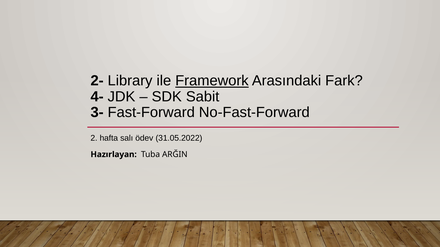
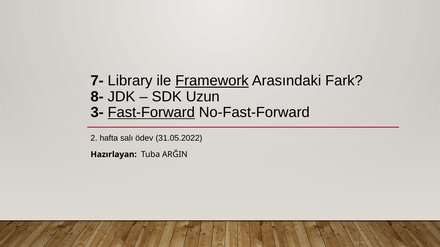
2-: 2- -> 7- (97, 81)
4-: 4- -> 8- (97, 97)
Sabit: Sabit -> Uzun (203, 97)
Fast-Forward underline: none -> present (151, 113)
